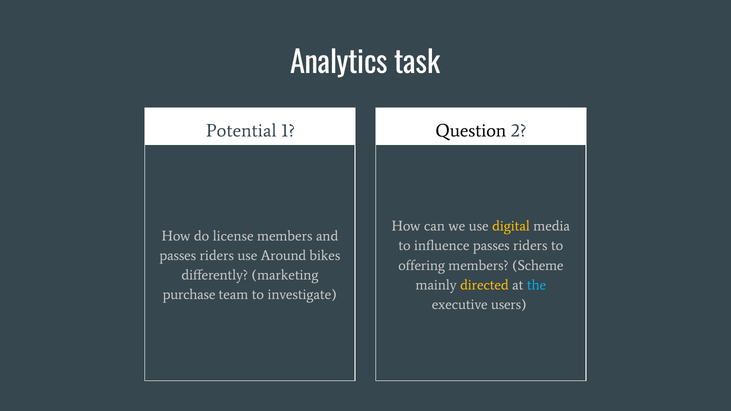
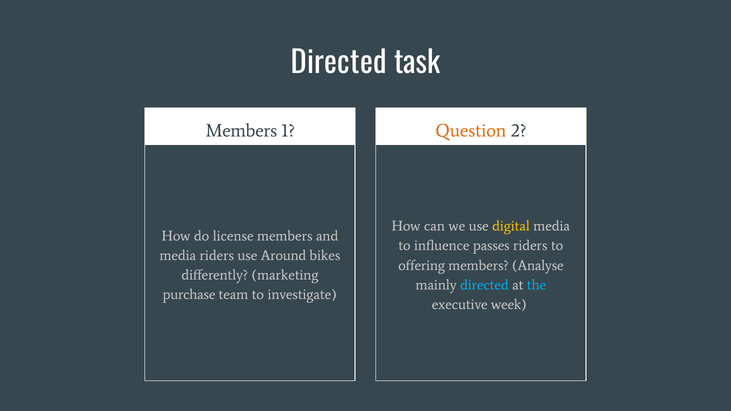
Analytics: Analytics -> Directed (339, 63)
Potential: Potential -> Members (241, 131)
Question colour: black -> orange (471, 131)
passes: passes -> media (178, 256)
Scheme: Scheme -> Analyse (538, 265)
directed colour: yellow -> light blue (484, 285)
users: users -> week (509, 305)
